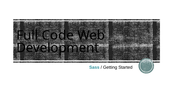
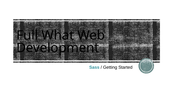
Code: Code -> What (58, 35)
